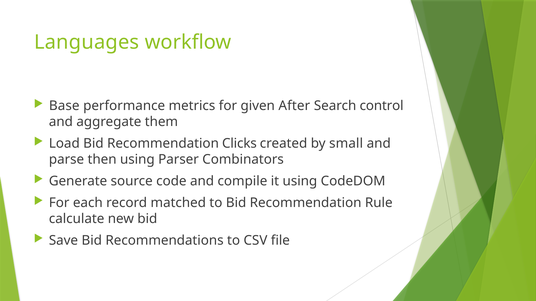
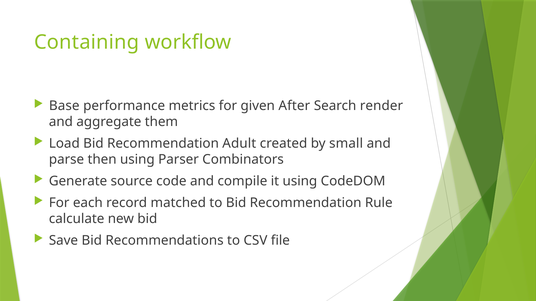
Languages: Languages -> Containing (87, 42)
control: control -> render (381, 106)
Clicks: Clicks -> Adult (239, 144)
